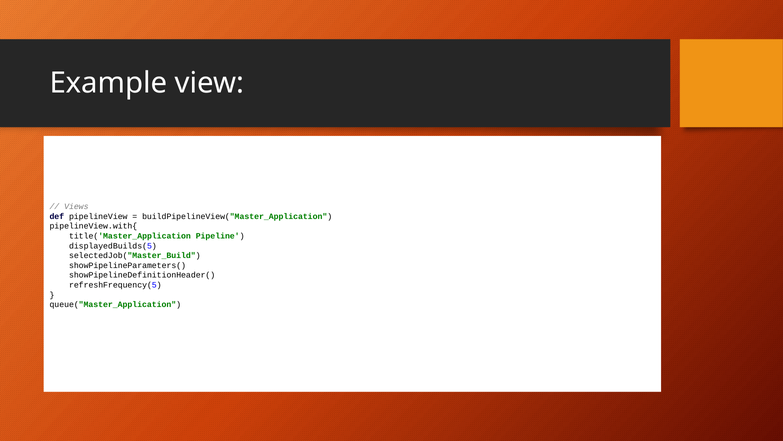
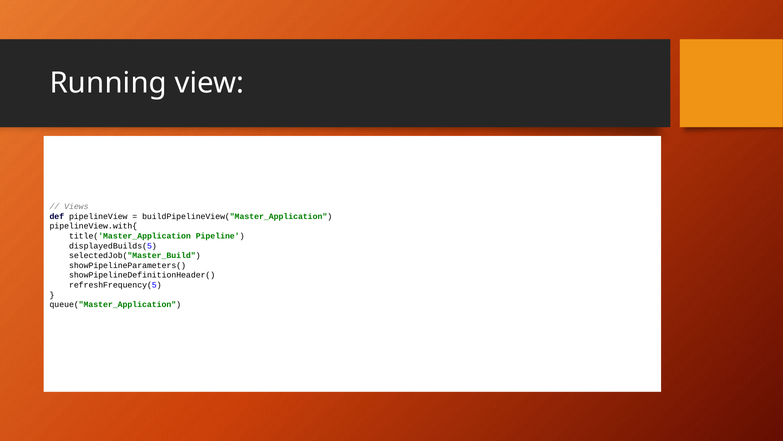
Example: Example -> Running (108, 83)
